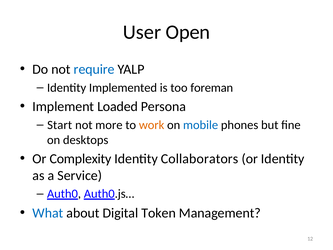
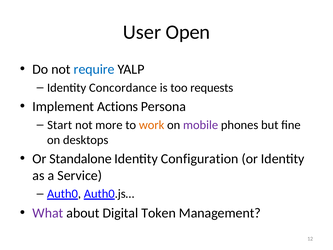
Implemented: Implemented -> Concordance (123, 88)
foreman: foreman -> requests (212, 88)
Loaded: Loaded -> Actions (118, 106)
mobile colour: blue -> purple (201, 125)
Complexity: Complexity -> Standalone (81, 159)
Collaborators: Collaborators -> Configuration (200, 159)
What colour: blue -> purple (48, 213)
